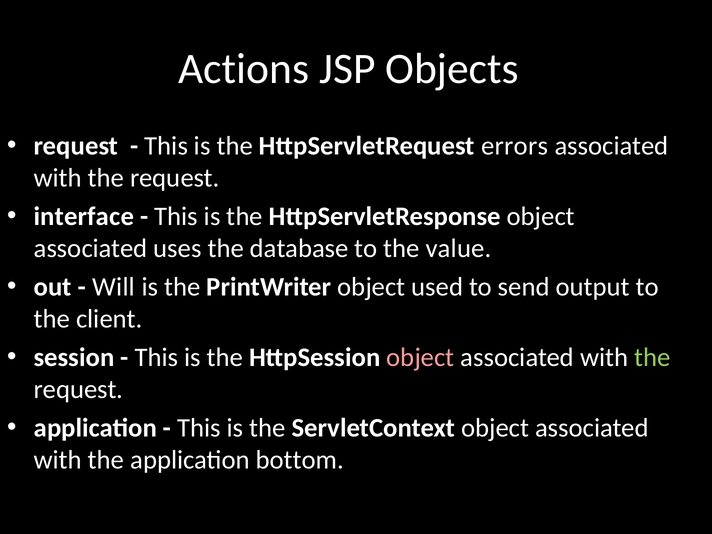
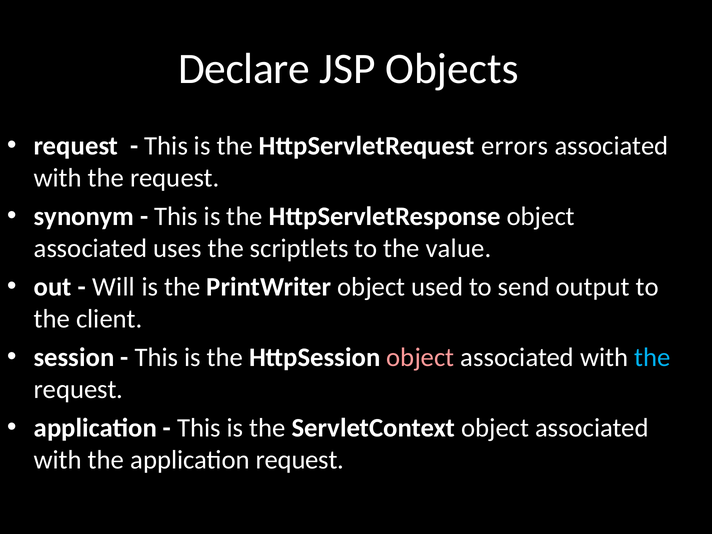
Actions: Actions -> Declare (244, 69)
interface: interface -> synonym (84, 217)
database: database -> scriptlets (299, 249)
the colour: light green -> light blue (652, 357)
application bottom: bottom -> request (300, 460)
